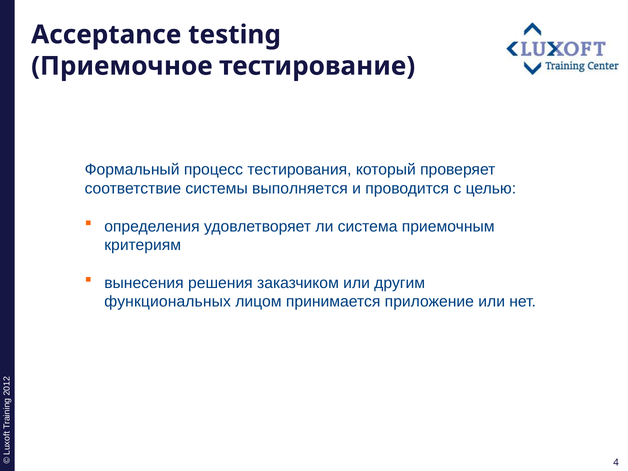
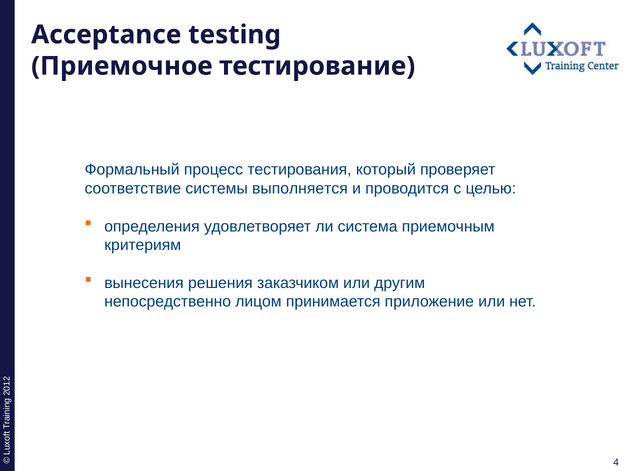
функциональных: функциональных -> непосредственно (168, 302)
